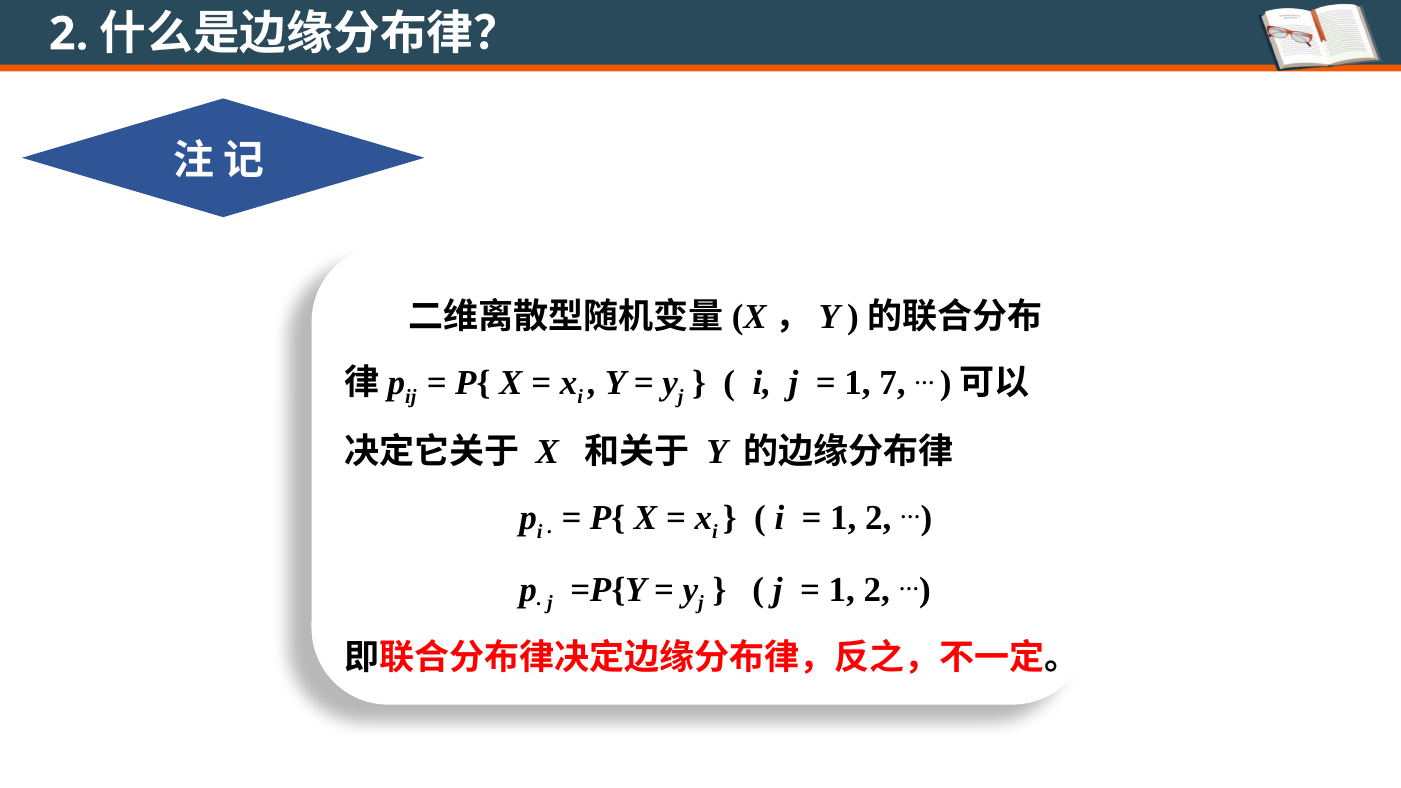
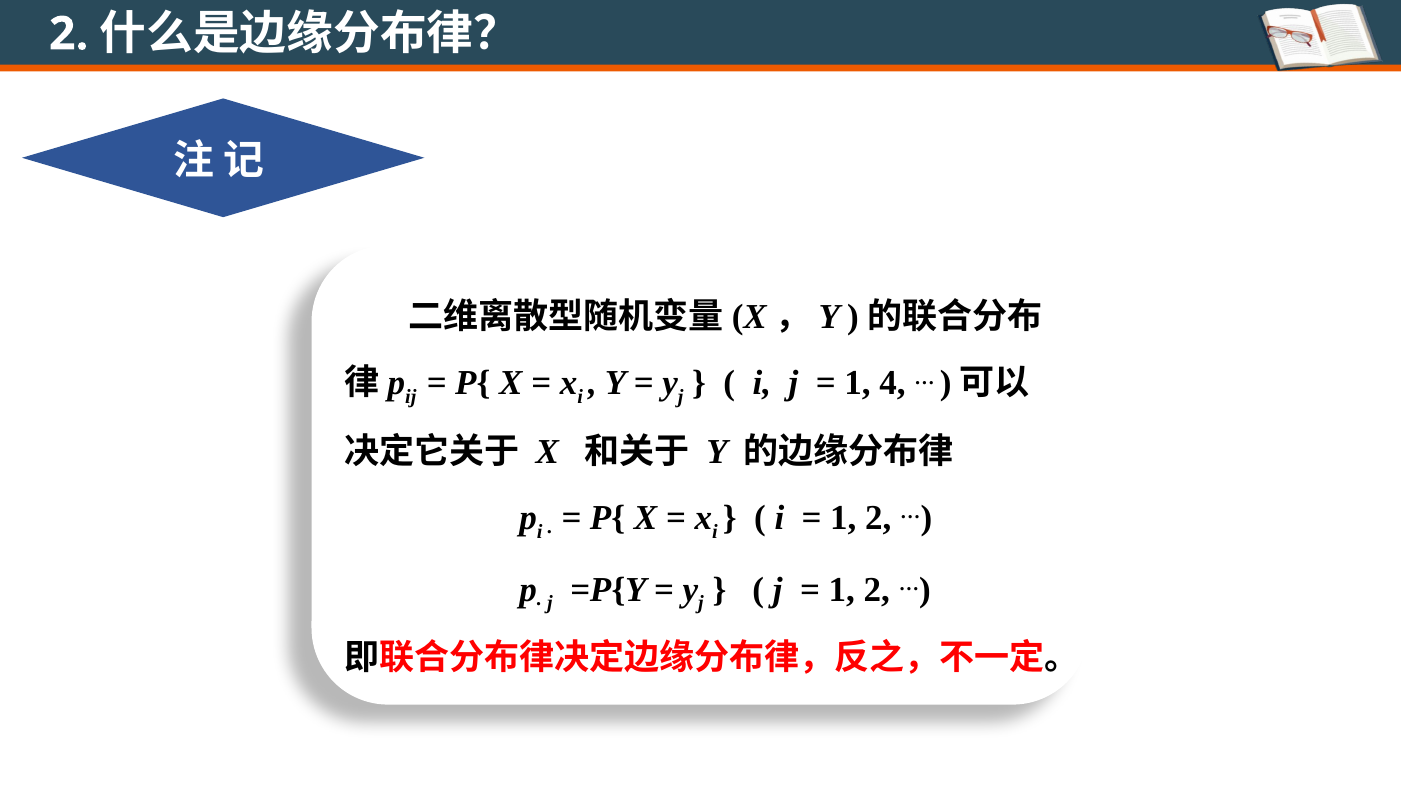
7: 7 -> 4 (893, 383)
